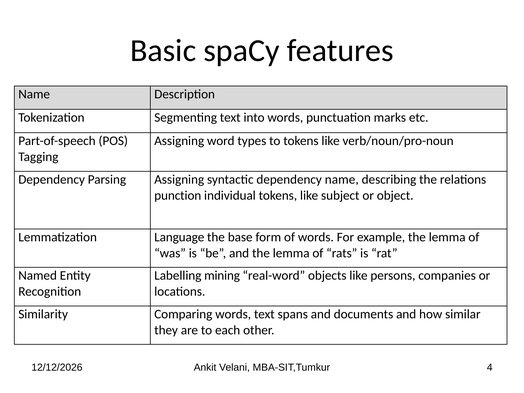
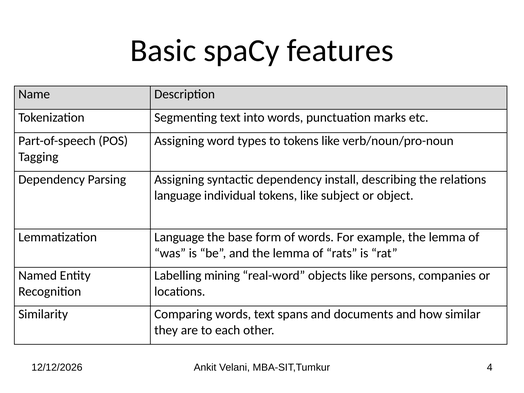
dependency name: name -> install (342, 179)
punction: punction -> language (178, 195)
